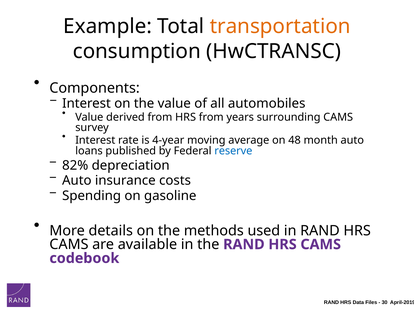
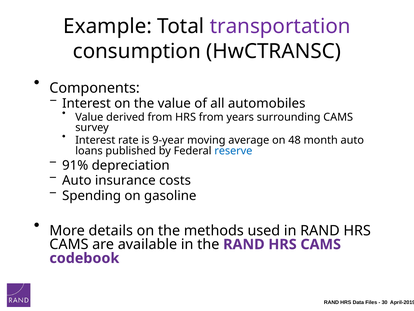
transportation colour: orange -> purple (280, 26)
4-year: 4-year -> 9-year (168, 140)
82%: 82% -> 91% (75, 165)
